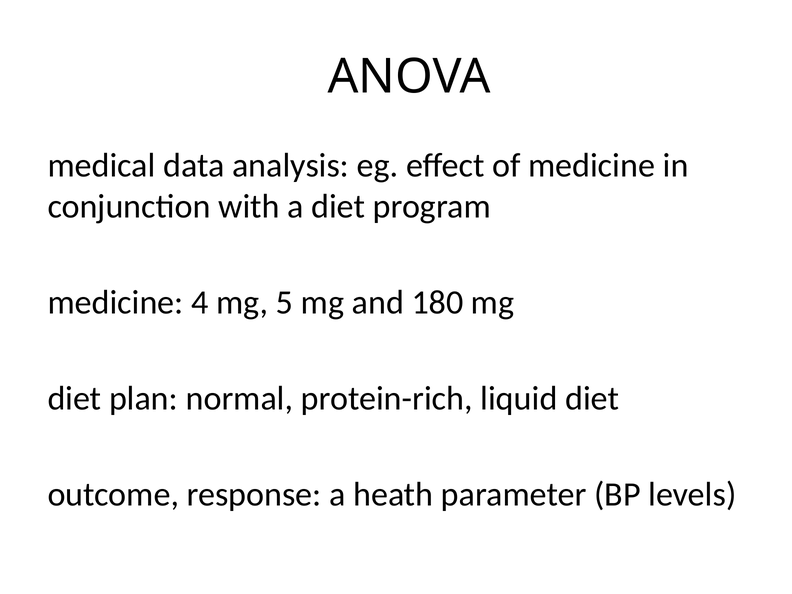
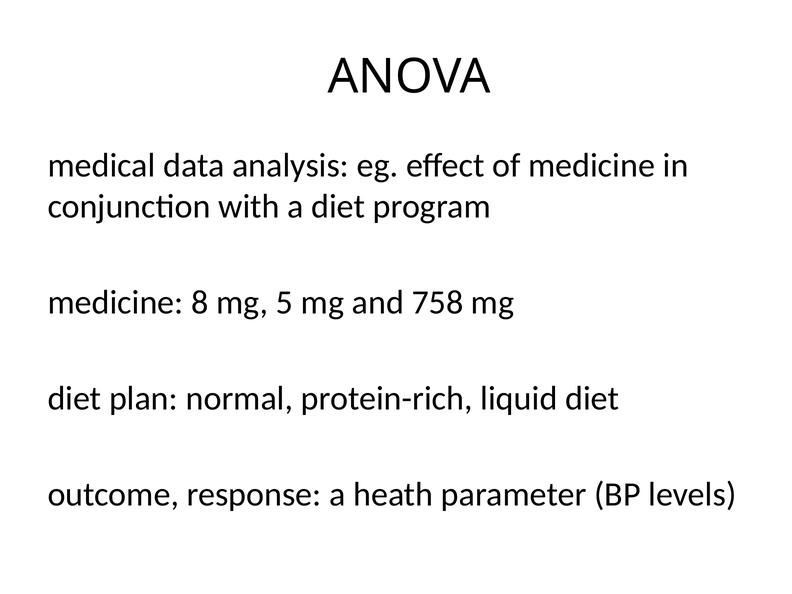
4: 4 -> 8 (200, 302)
180: 180 -> 758 (437, 302)
